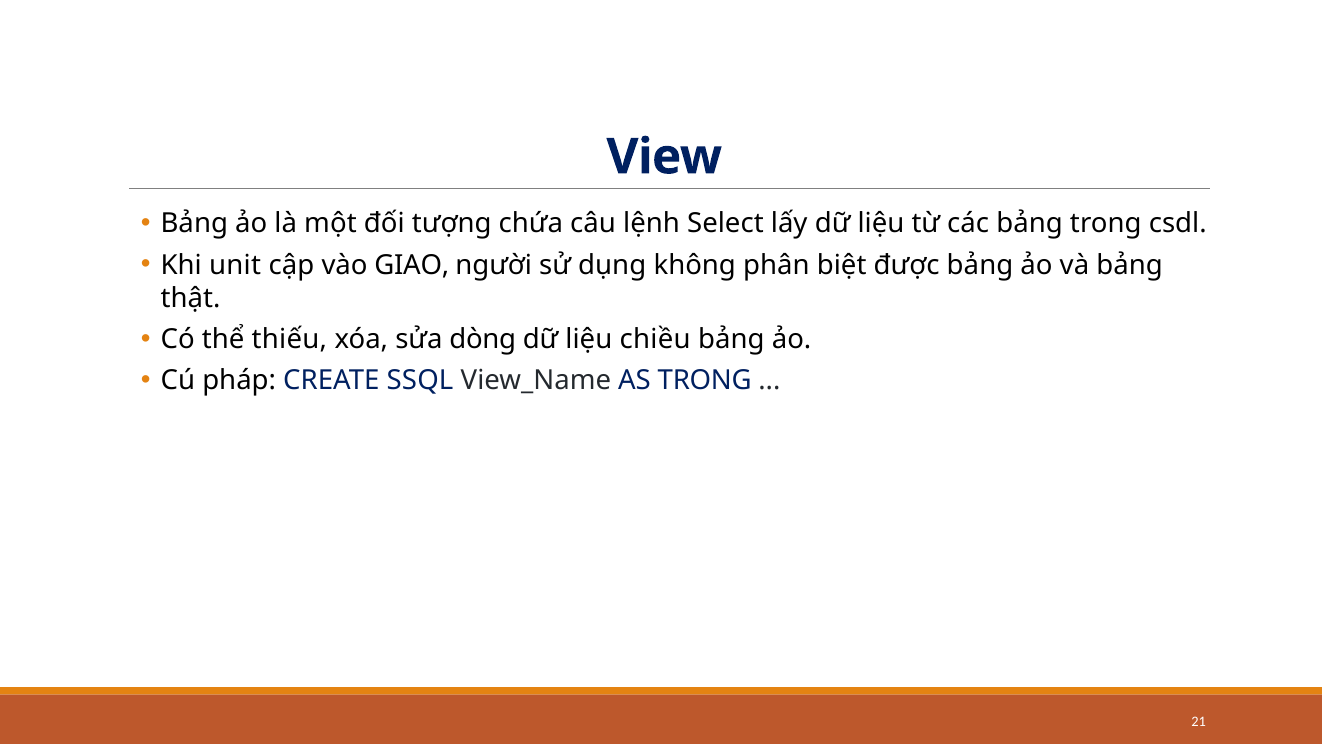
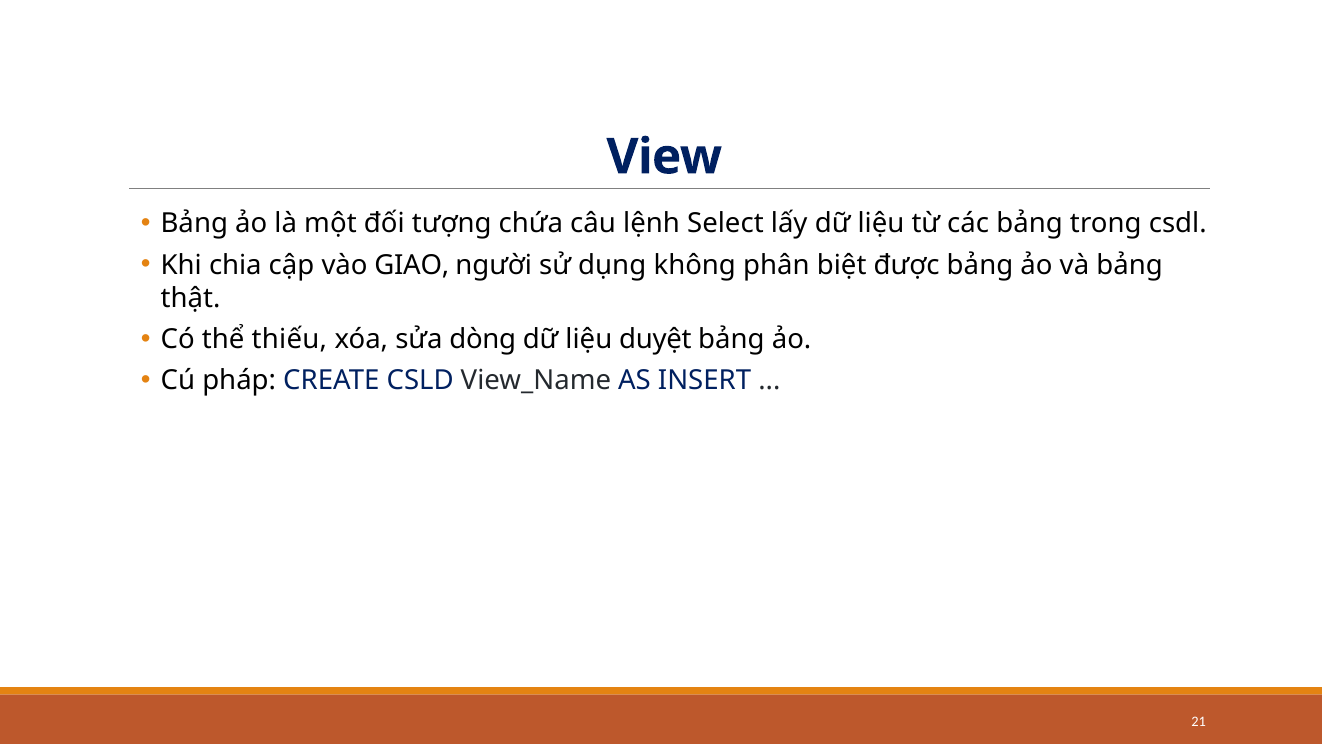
unit: unit -> chia (235, 265)
chiều: chiều -> duyệt (655, 339)
SSQL: SSQL -> CSLD (420, 381)
AS TRONG: TRONG -> INSERT (705, 381)
